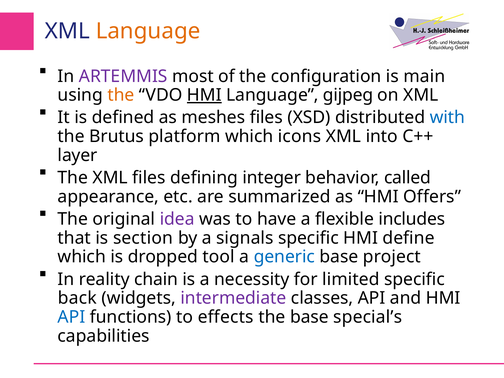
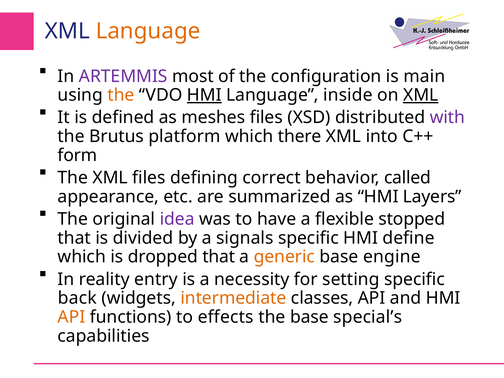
gijpeg: gijpeg -> inside (348, 95)
XML underline: none -> present (421, 95)
with colour: blue -> purple (447, 118)
icons: icons -> there (300, 136)
layer: layer -> form (78, 155)
integer: integer -> correct (272, 178)
Offers: Offers -> Layers (432, 197)
includes: includes -> stopped (412, 219)
section: section -> divided (143, 238)
dropped tool: tool -> that (219, 257)
generic colour: blue -> orange (284, 257)
project: project -> engine (392, 257)
chain: chain -> entry (156, 279)
limited: limited -> setting (351, 279)
intermediate colour: purple -> orange (233, 298)
API colour: blue -> orange (71, 317)
